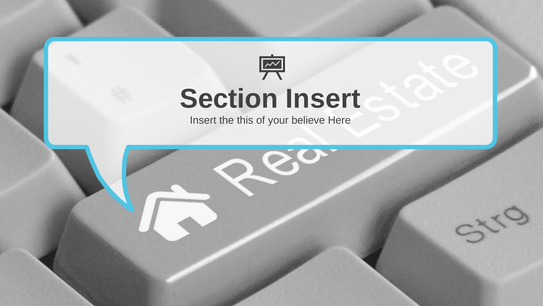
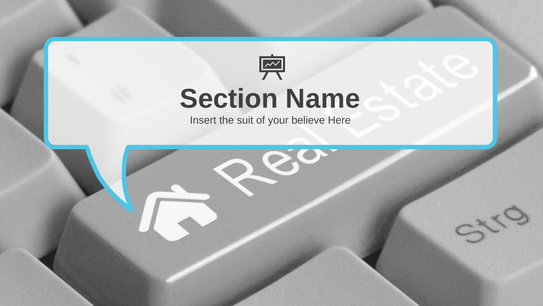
Section Insert: Insert -> Name (323, 99)
this: this -> suit (245, 120)
